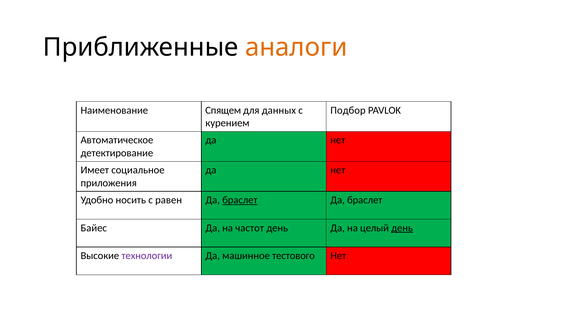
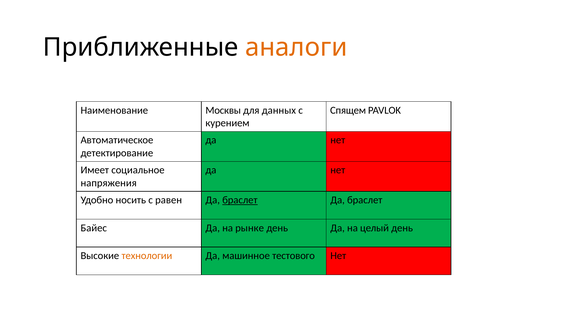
Спящем: Спящем -> Москвы (223, 110)
Подбор: Подбор -> Спящем (348, 110)
приложения: приложения -> напряжения (109, 183)
частот: частот -> рынке (250, 228)
день underline: present -> none (402, 228)
технологии colour: purple -> orange (147, 256)
